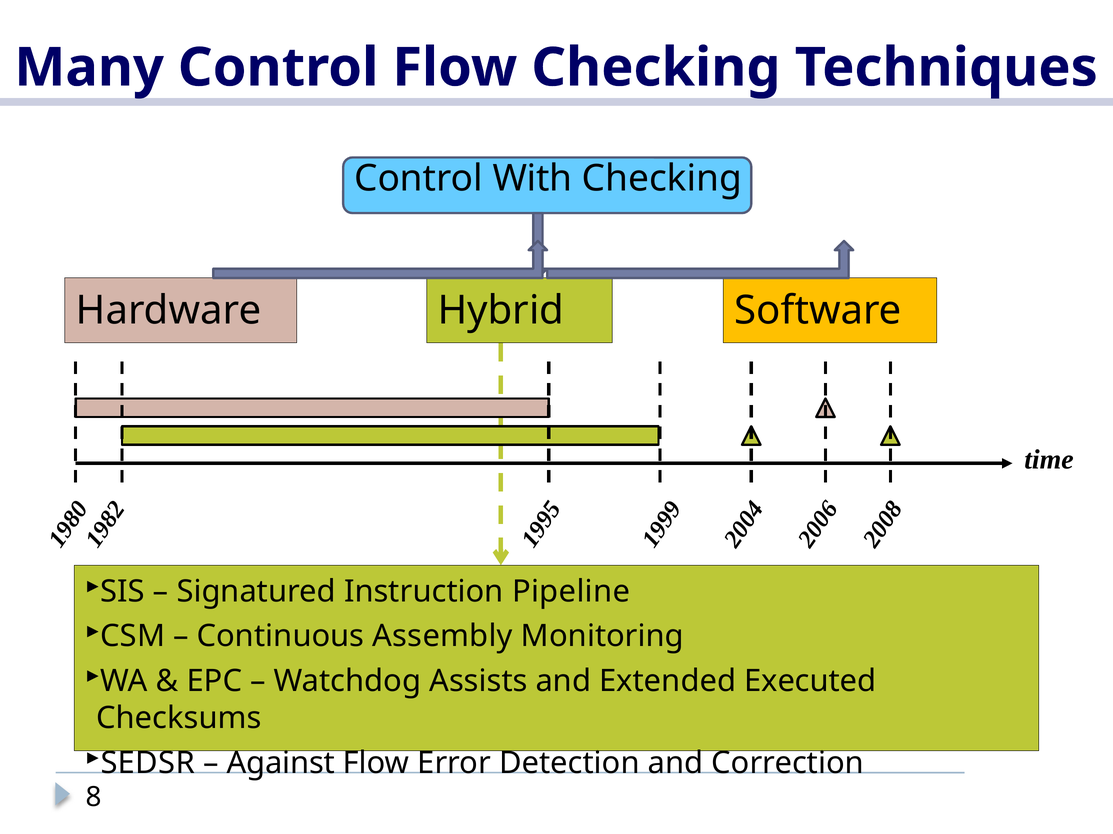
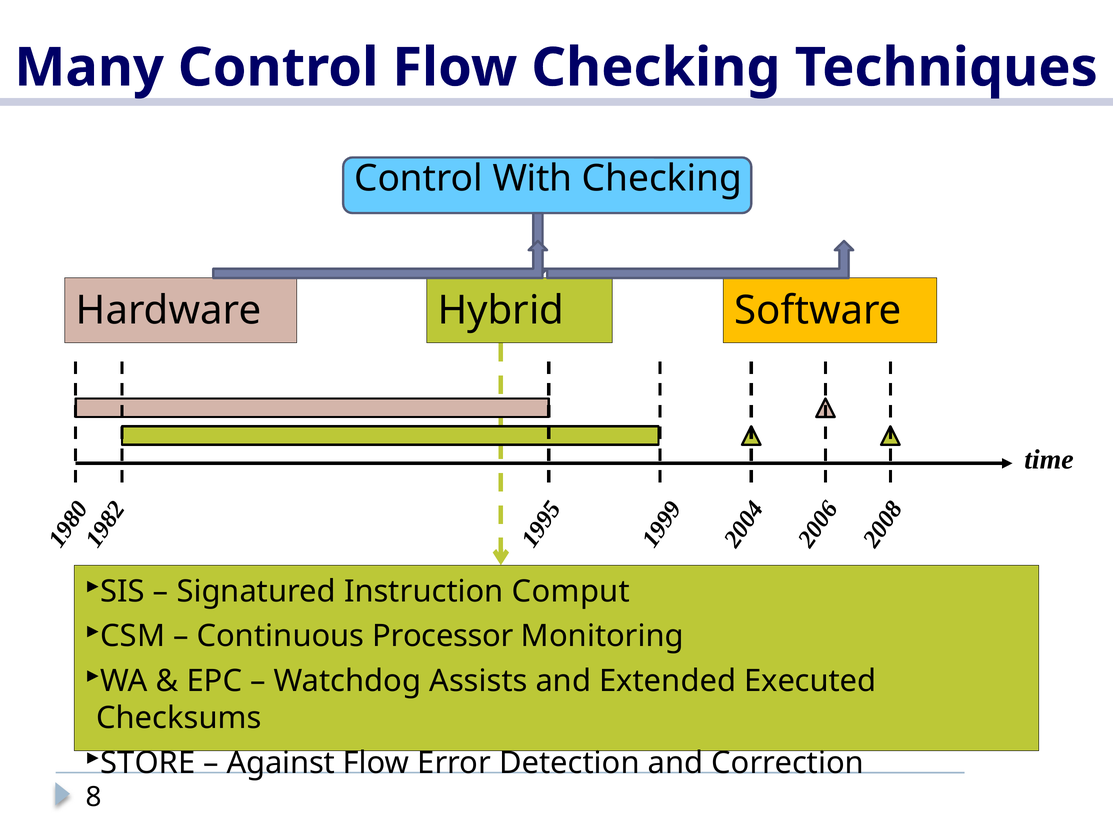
Pipeline: Pipeline -> Comput (571, 592)
Assembly: Assembly -> Processor (443, 637)
SEDSR: SEDSR -> STORE (148, 764)
